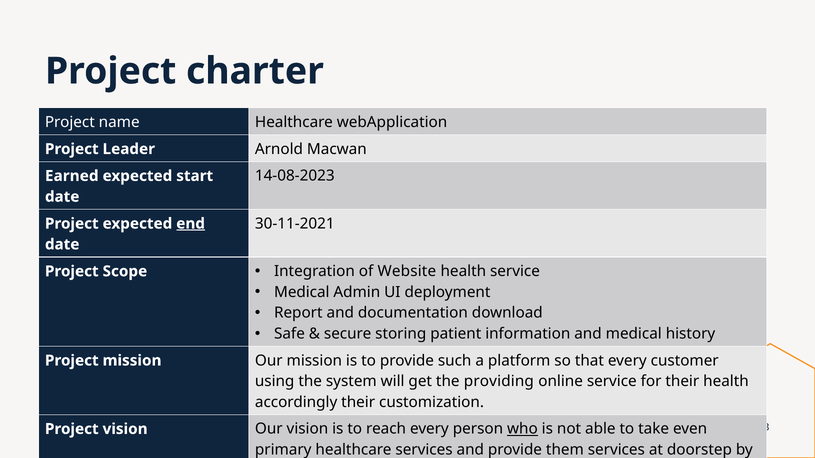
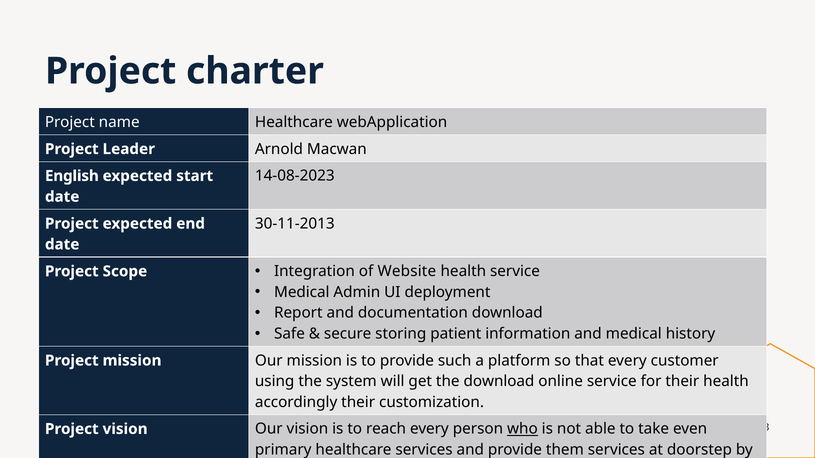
Earned: Earned -> English (72, 176)
30-11-2021: 30-11-2021 -> 30-11-2013 (295, 224)
end underline: present -> none (191, 224)
the providing: providing -> download (499, 382)
